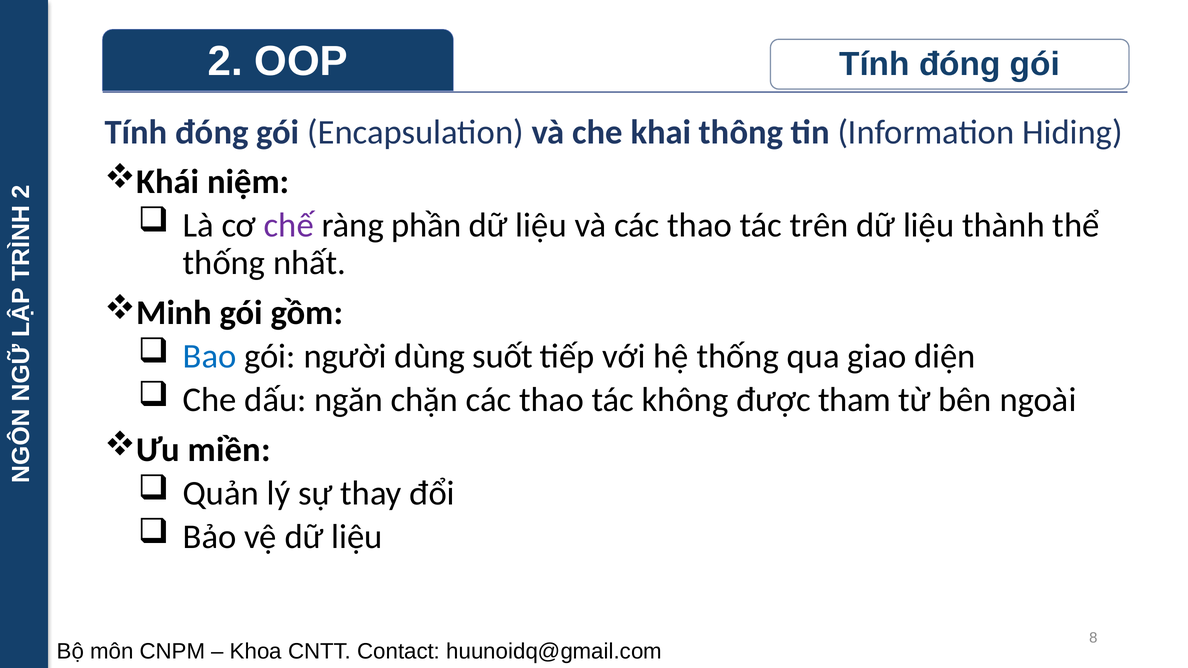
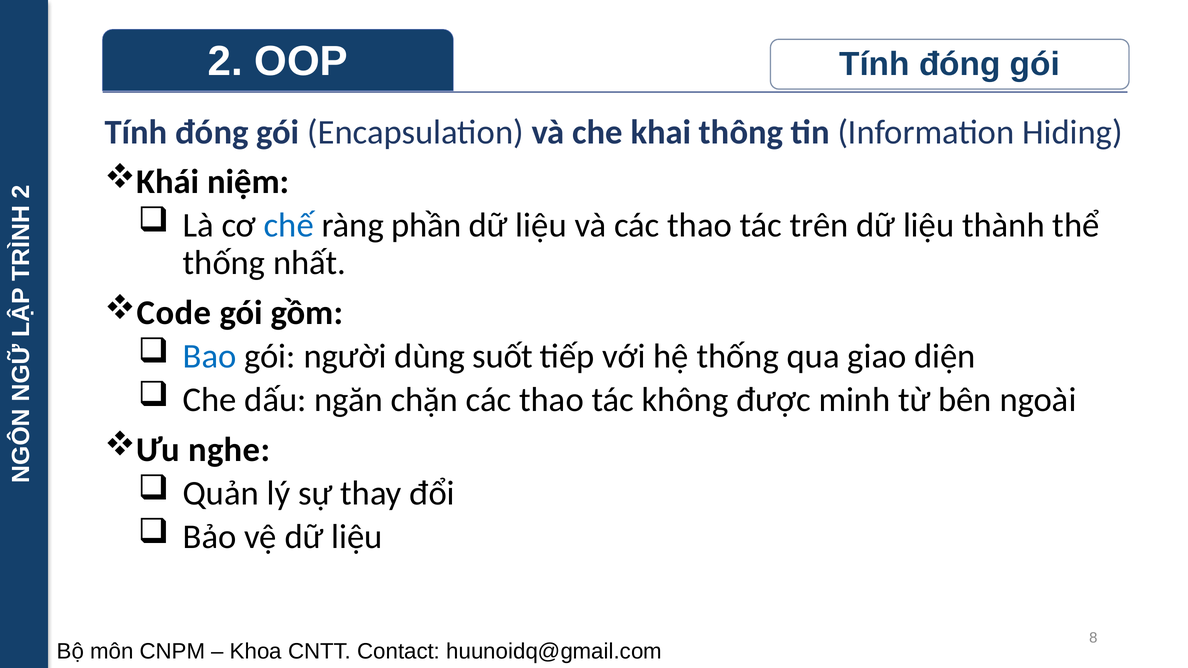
chế colour: purple -> blue (289, 226)
Minh: Minh -> Code (174, 313)
tham: tham -> minh (854, 400)
miền: miền -> nghe (229, 450)
